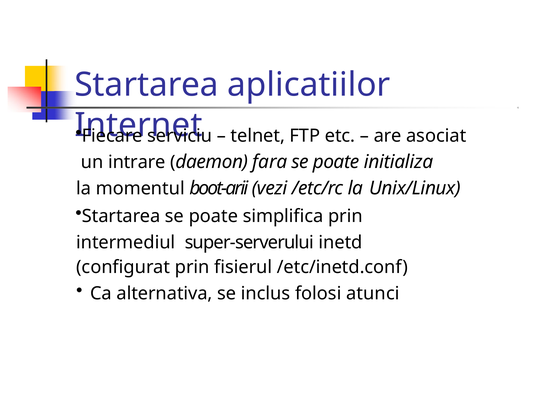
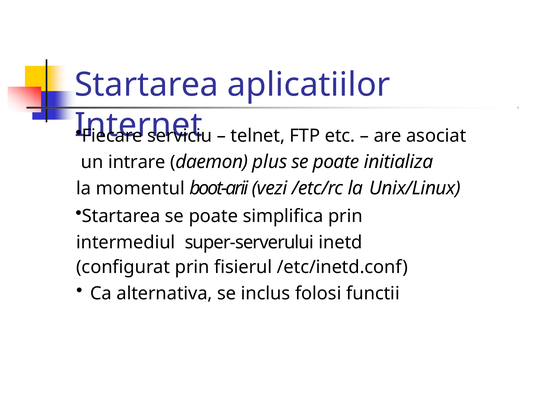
fara: fara -> plus (270, 161)
atunci: atunci -> functii (373, 293)
